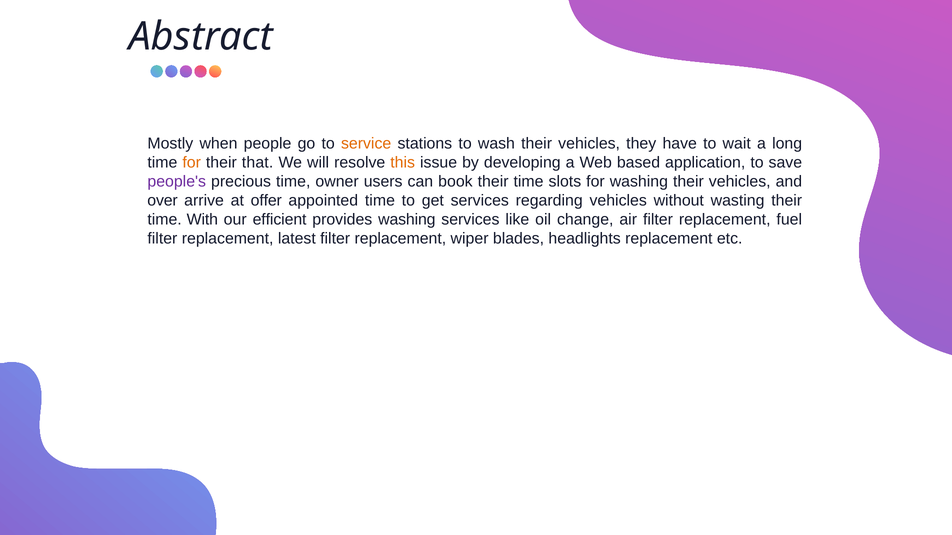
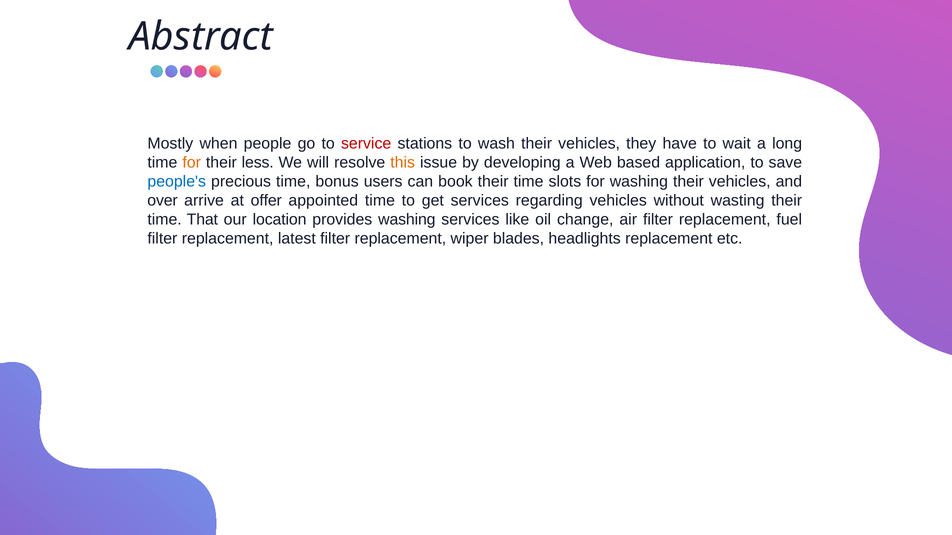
service colour: orange -> red (366, 144)
that: that -> less (258, 163)
people's colour: purple -> blue (177, 182)
owner: owner -> bonus (337, 182)
With: With -> That (202, 220)
efficient: efficient -> location (280, 220)
